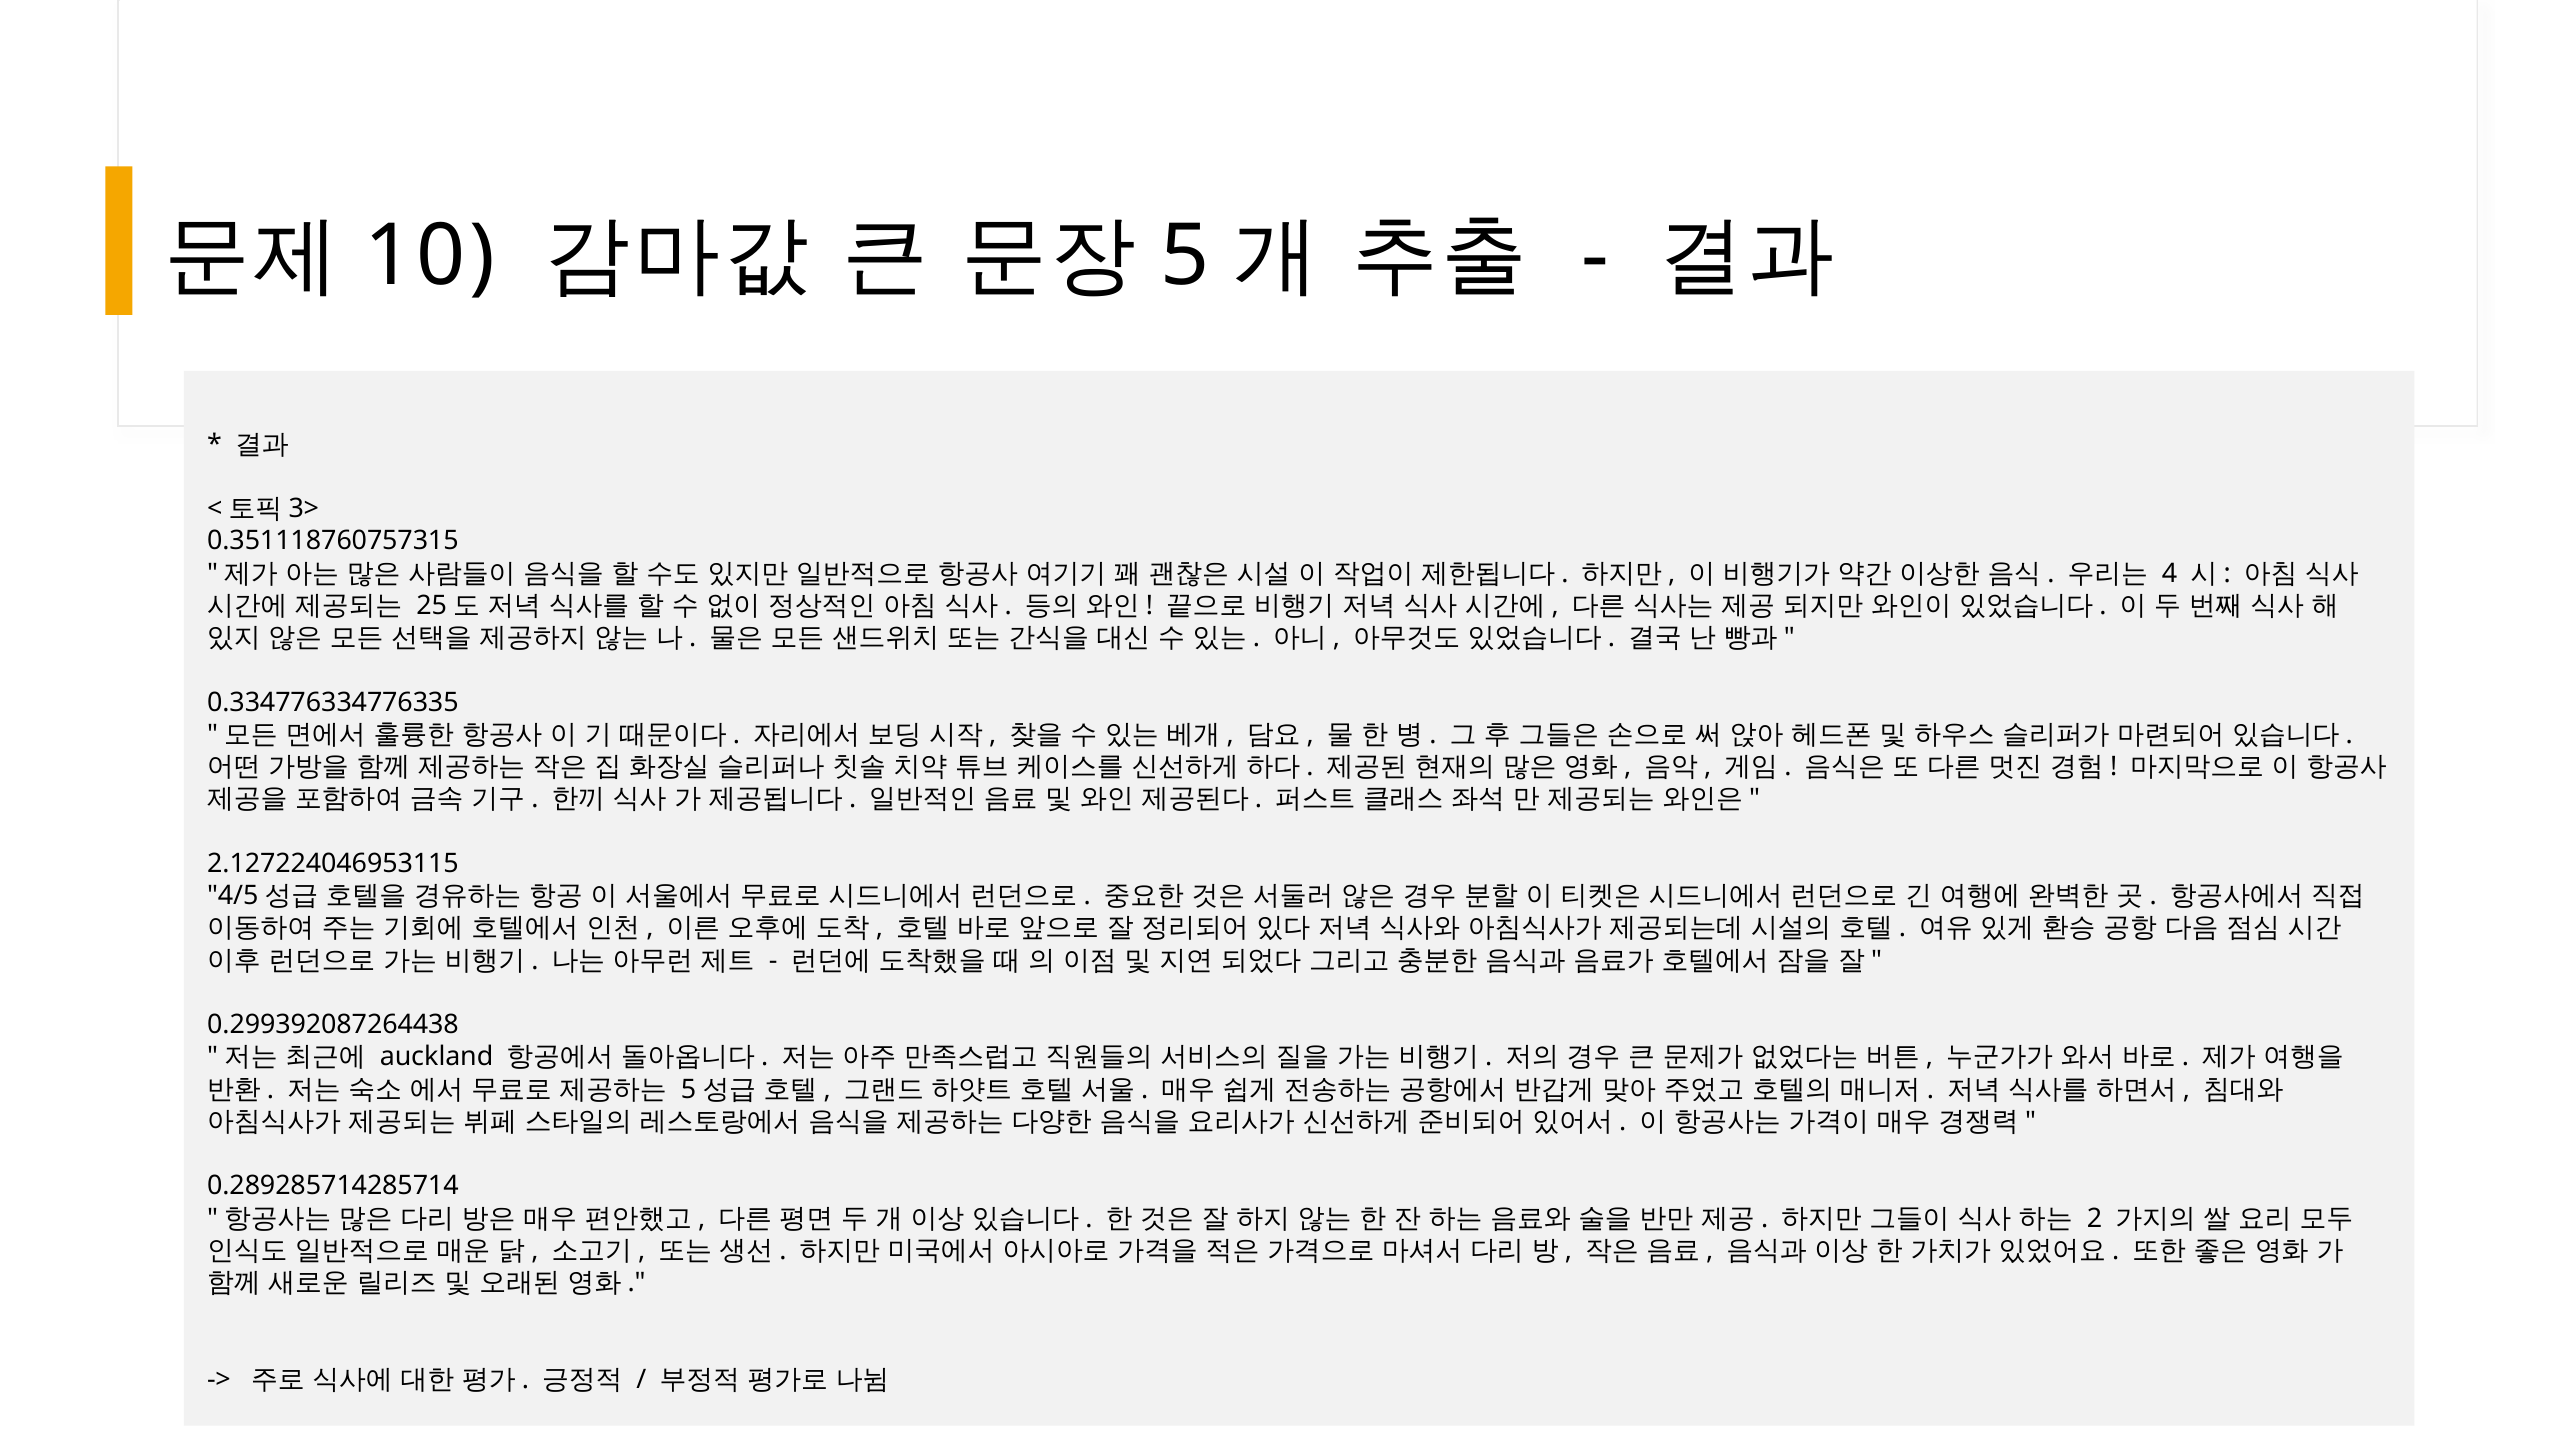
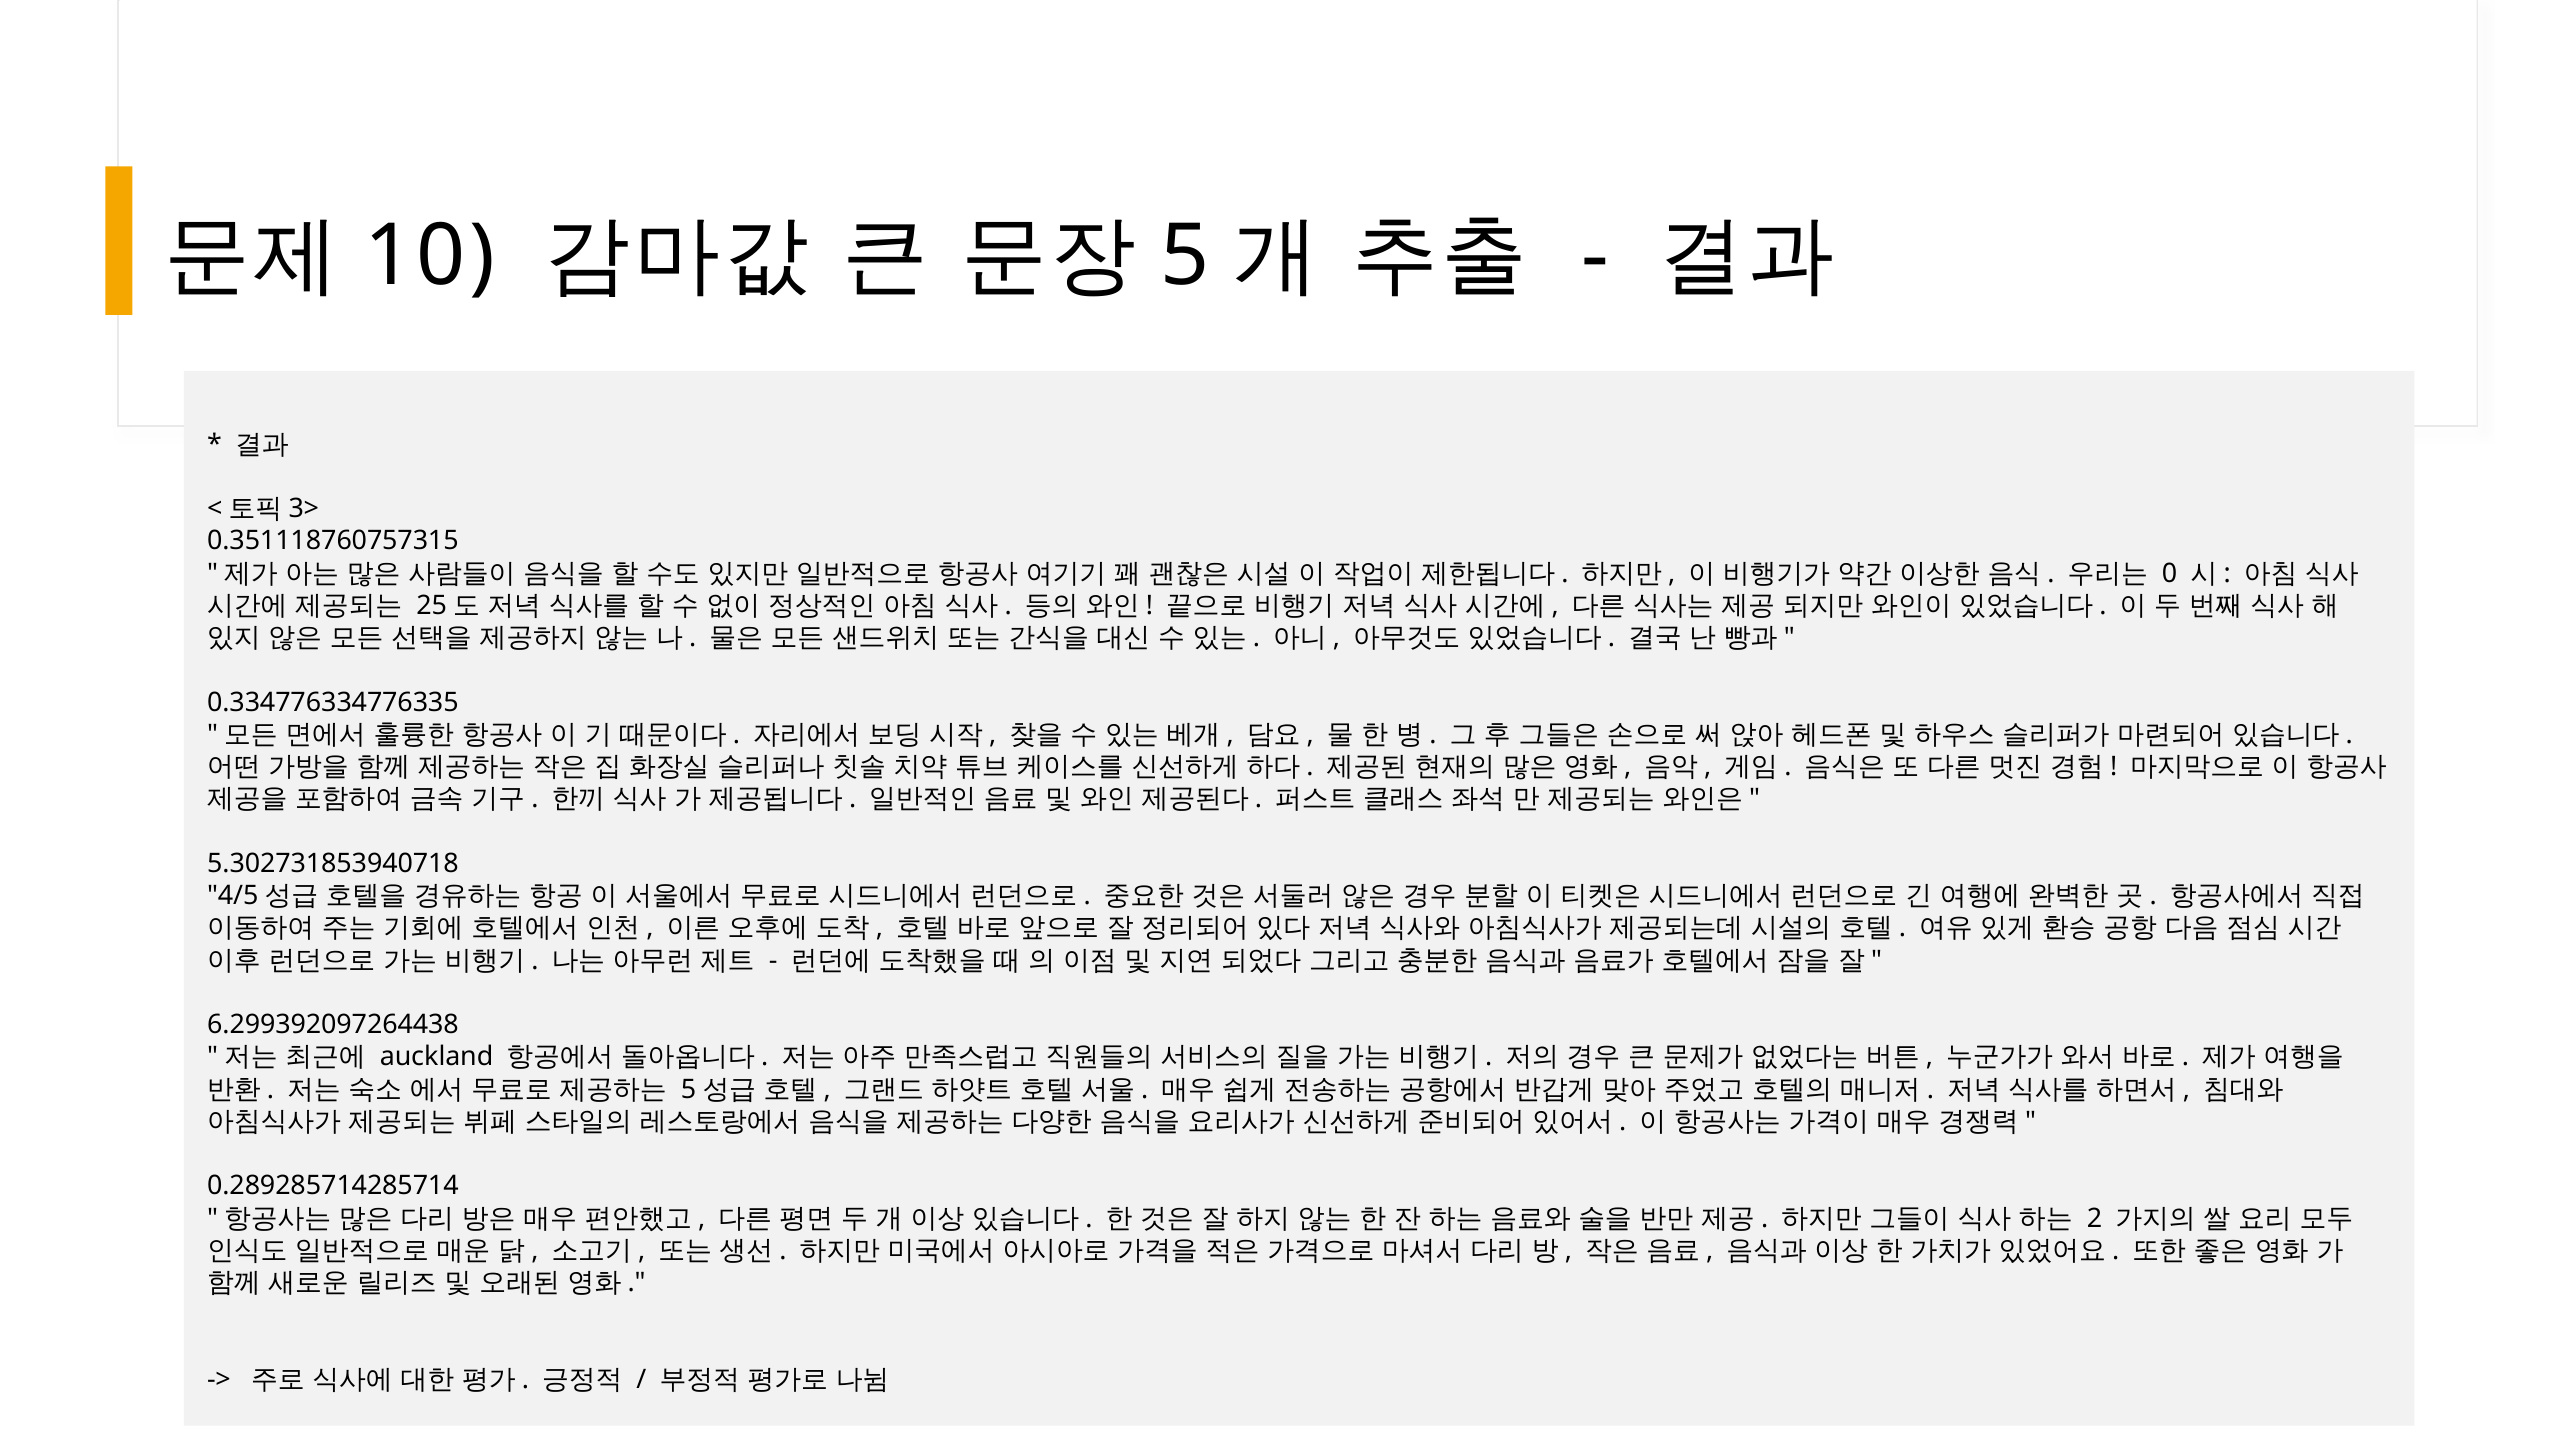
4: 4 -> 0 (2170, 573)
2.127224046953115: 2.127224046953115 -> 5.302731853940718 (333, 864)
0.299392087264438: 0.299392087264438 -> 6.299392097264438 (333, 1025)
